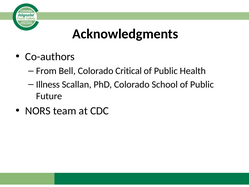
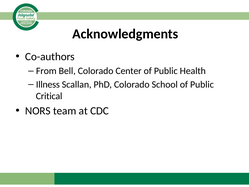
Critical: Critical -> Center (129, 71)
Future: Future -> Critical (49, 96)
